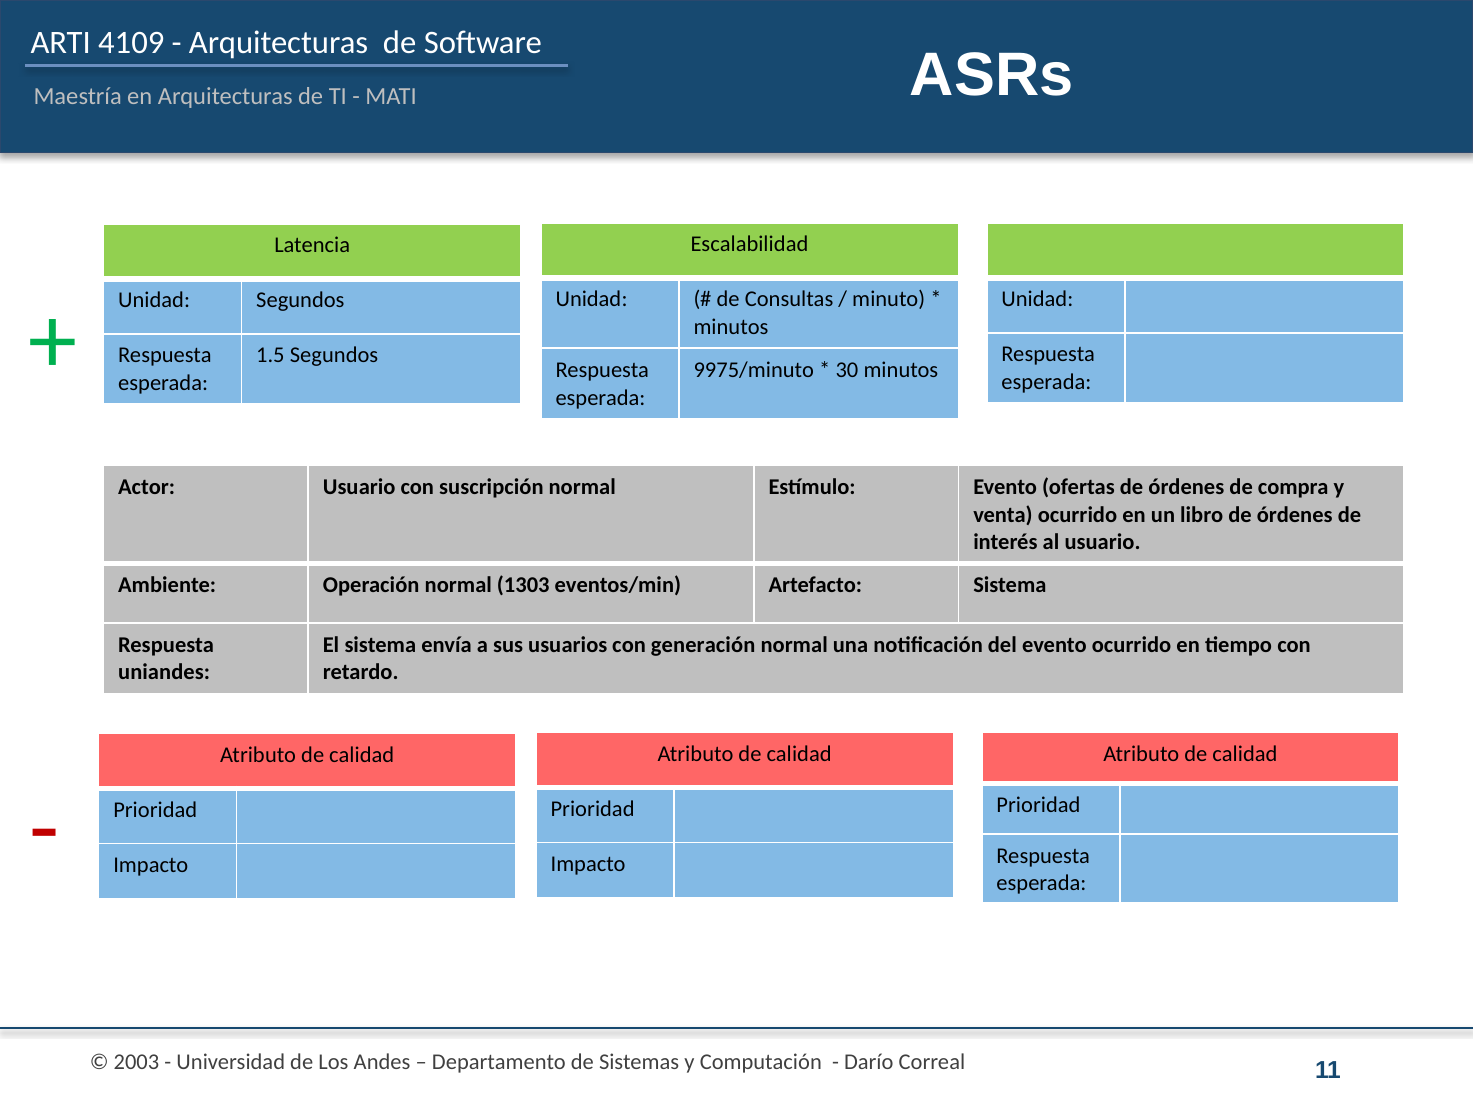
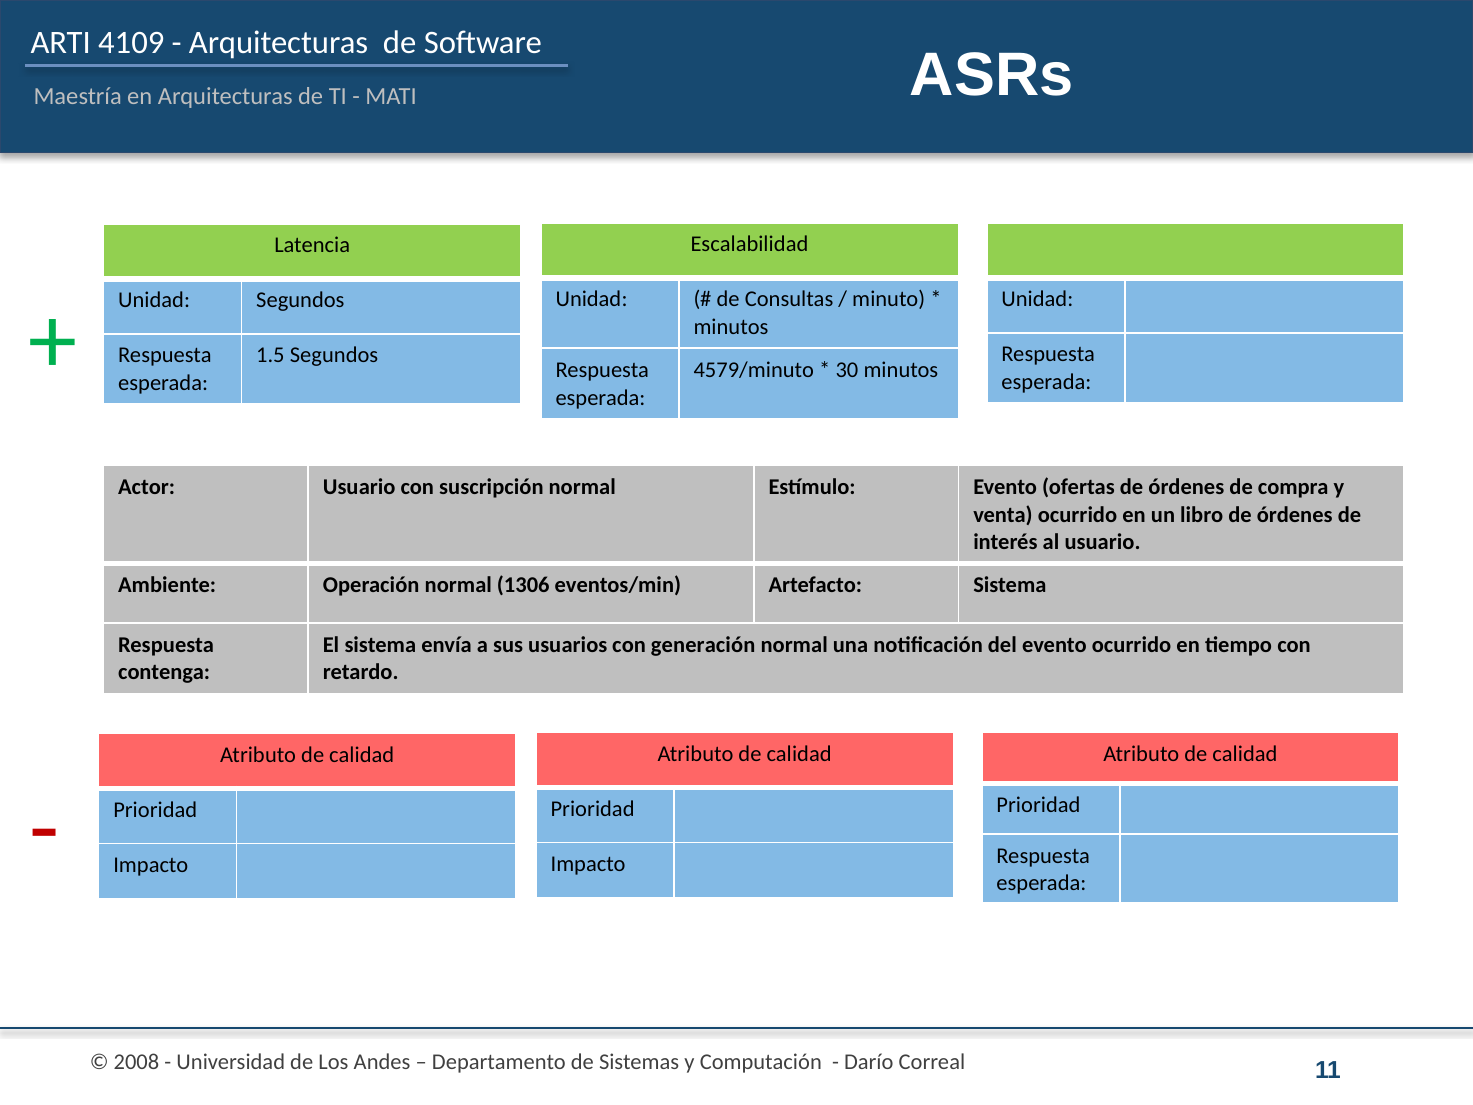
9975/minuto: 9975/minuto -> 4579/minuto (754, 370)
1303: 1303 -> 1306 (523, 585)
uniandes: uniandes -> contenga (164, 672)
2003: 2003 -> 2008 (136, 1062)
